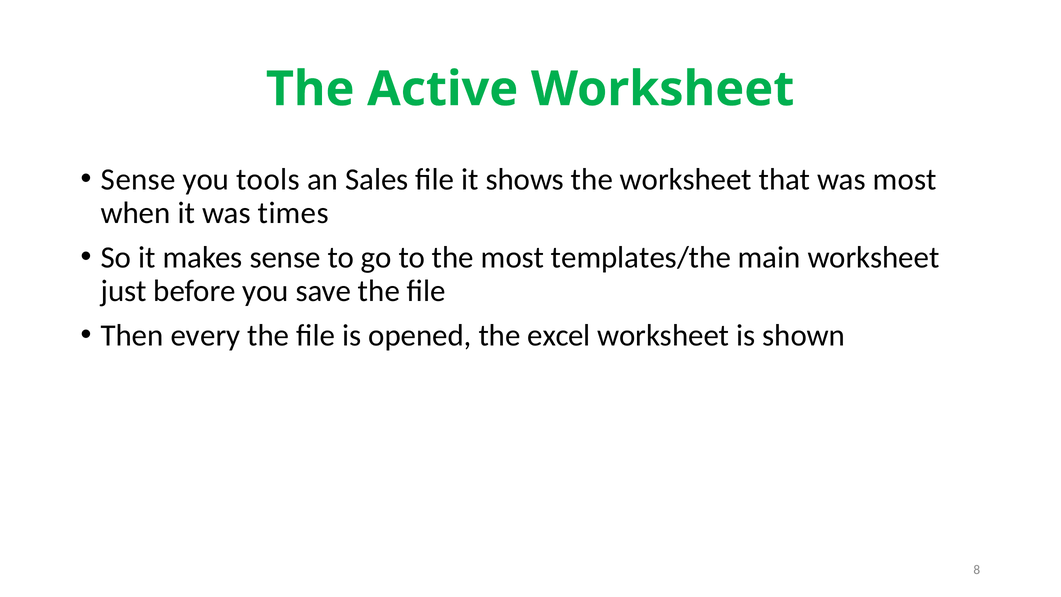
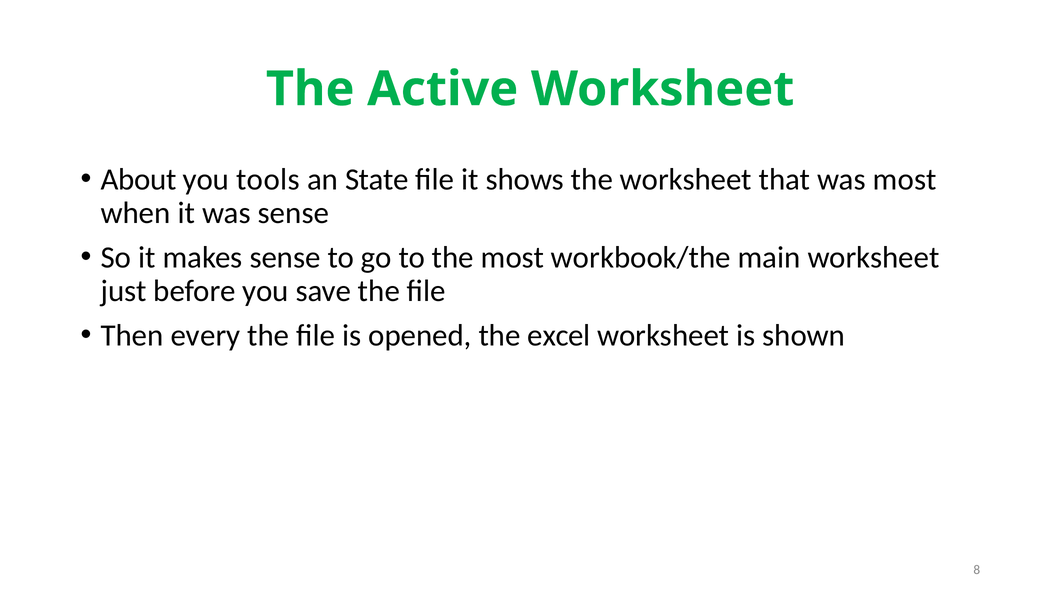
Sense: Sense -> About (139, 179)
Sales: Sales -> State (377, 179)
was times: times -> sense (293, 213)
templates/the: templates/the -> workbook/the (641, 257)
